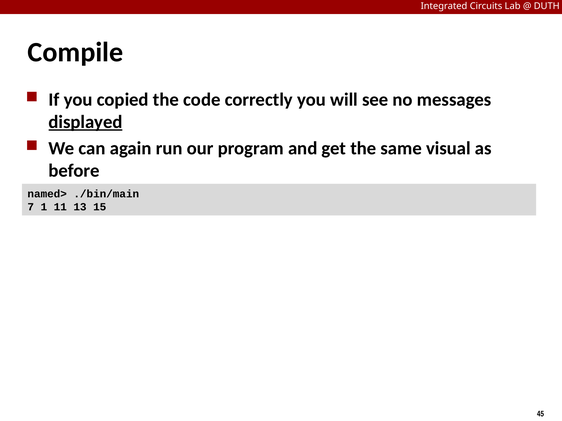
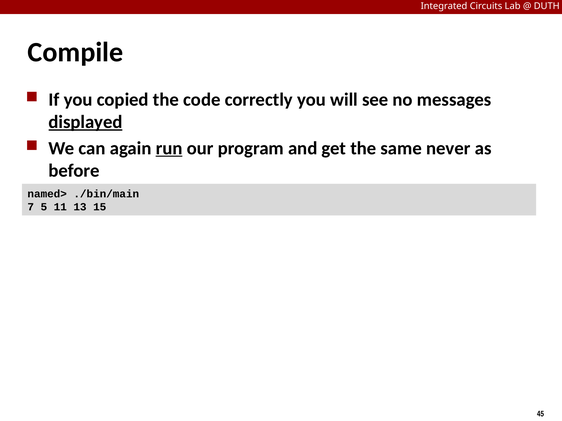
run underline: none -> present (169, 148)
visual: visual -> never (448, 148)
1: 1 -> 5 (44, 207)
